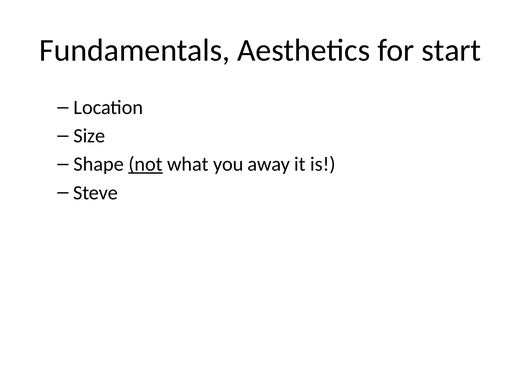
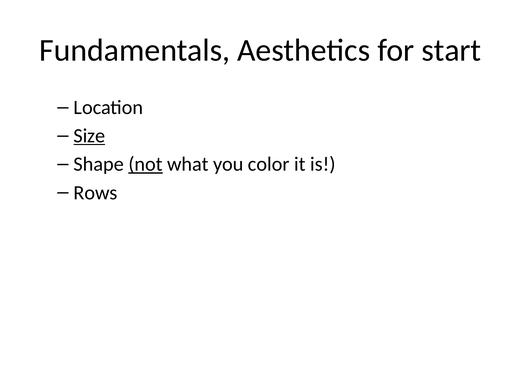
Size underline: none -> present (89, 136)
away: away -> color (269, 164)
Steve: Steve -> Rows (96, 193)
